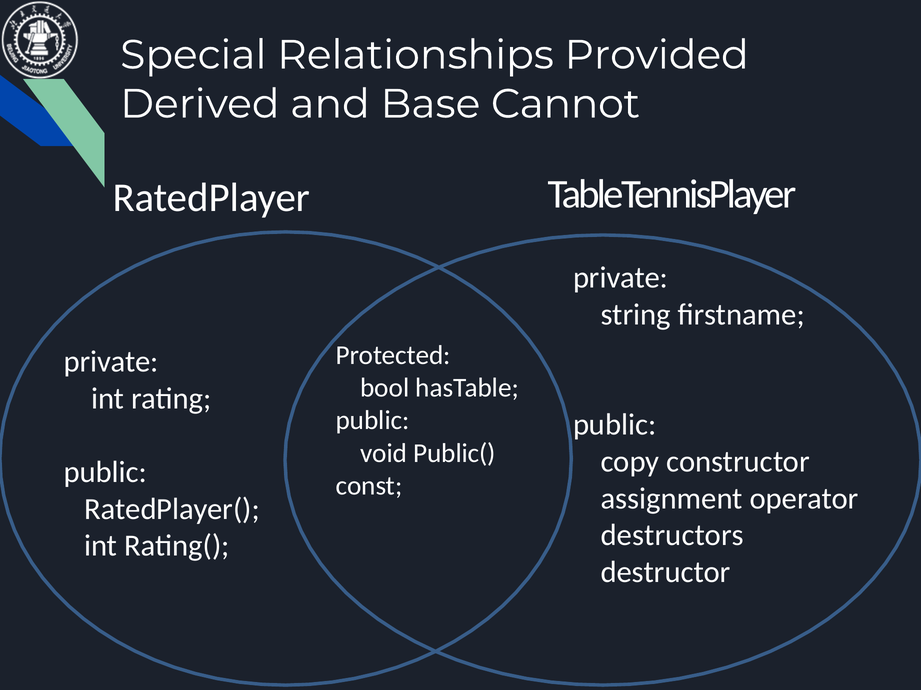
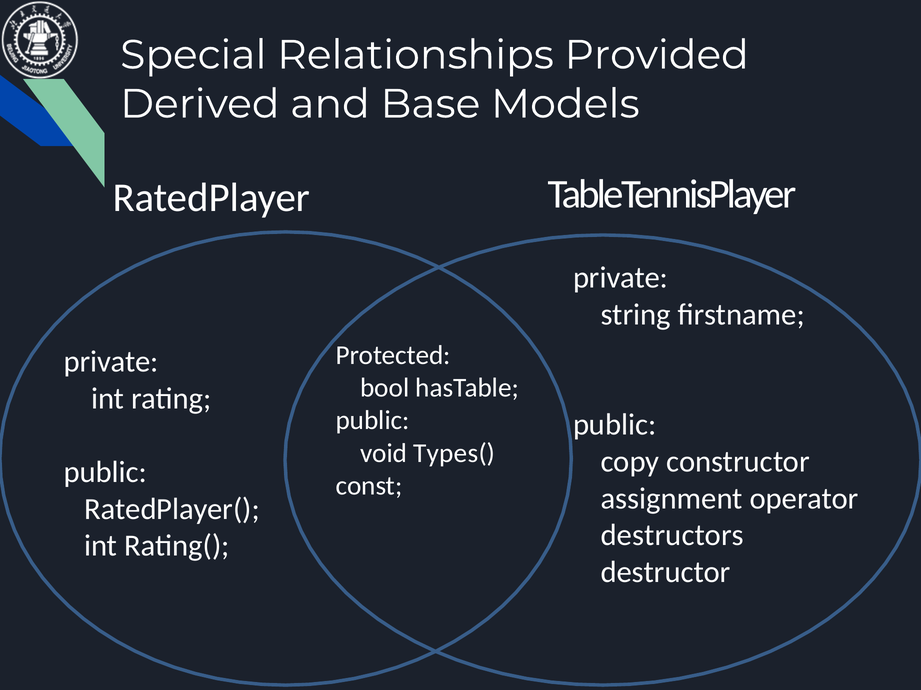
Cannot: Cannot -> Models (565, 104)
Public(: Public( -> Types( (454, 454)
